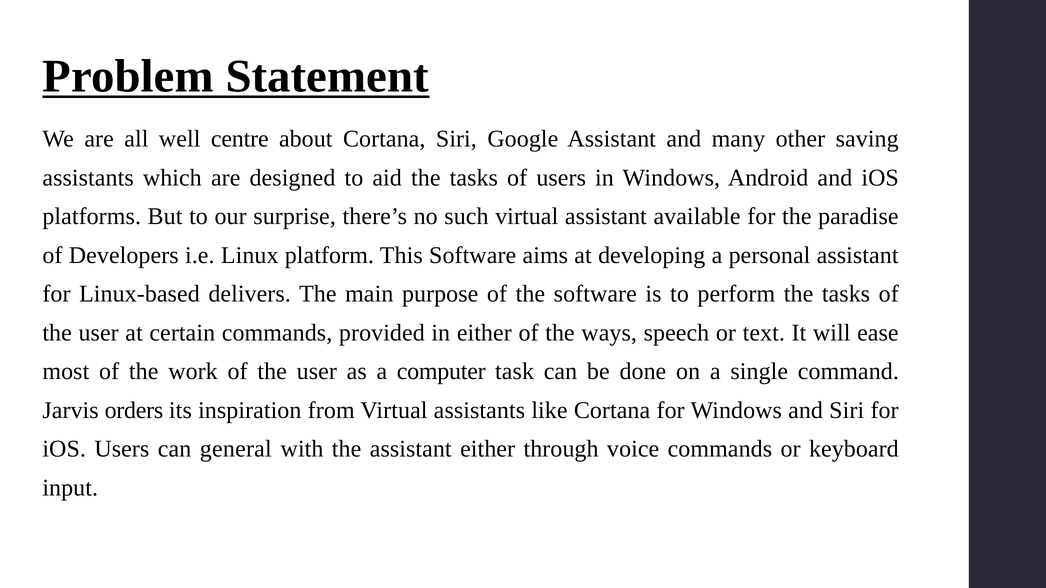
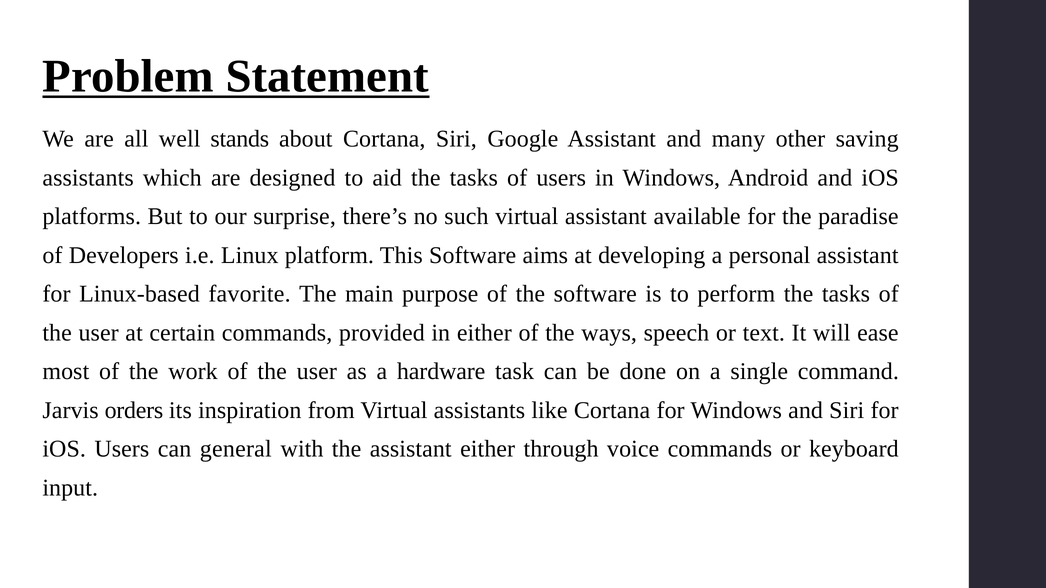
centre: centre -> stands (240, 139)
delivers: delivers -> favorite (250, 294)
computer: computer -> hardware (441, 372)
